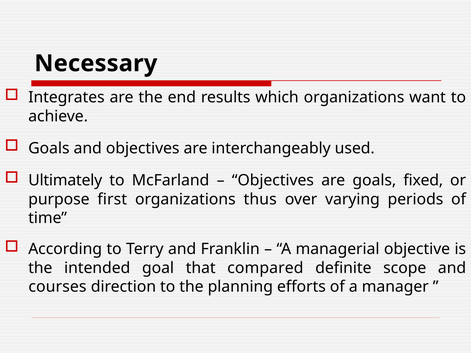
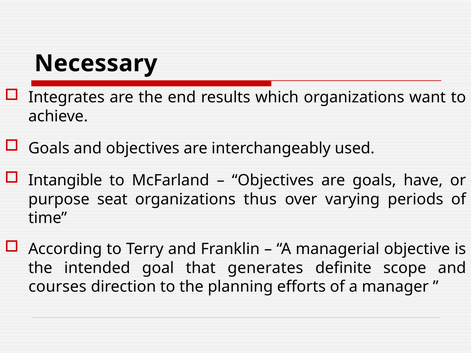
Ultimately: Ultimately -> Intangible (65, 180)
fixed: fixed -> have (423, 180)
first: first -> seat (112, 199)
compared: compared -> generates (265, 268)
